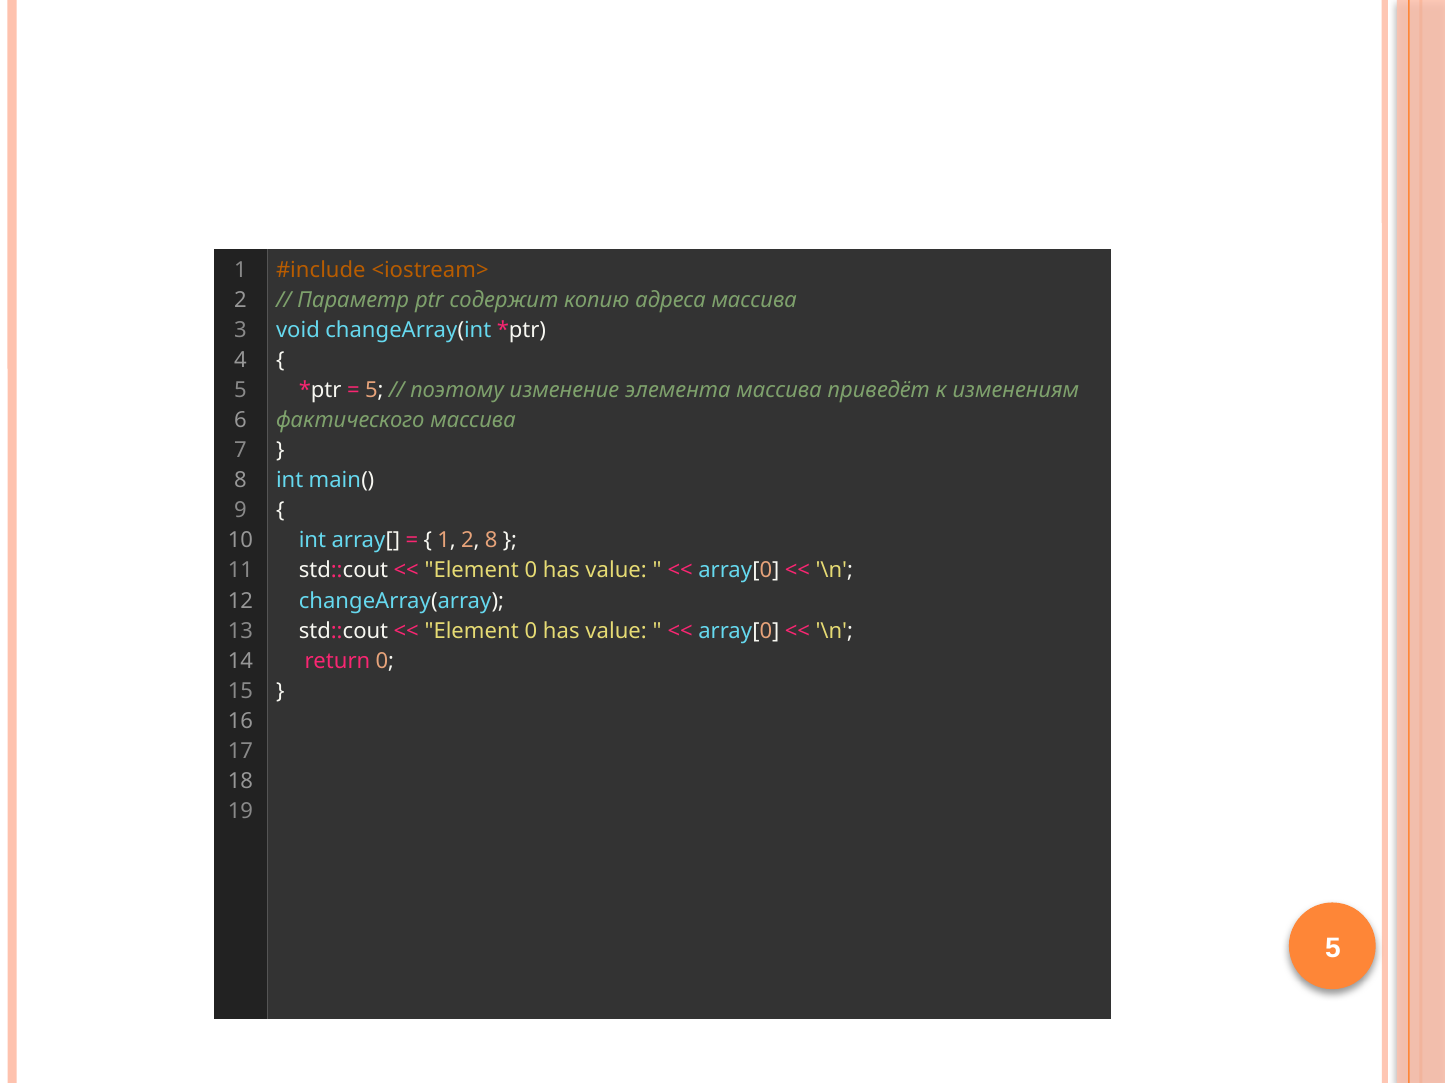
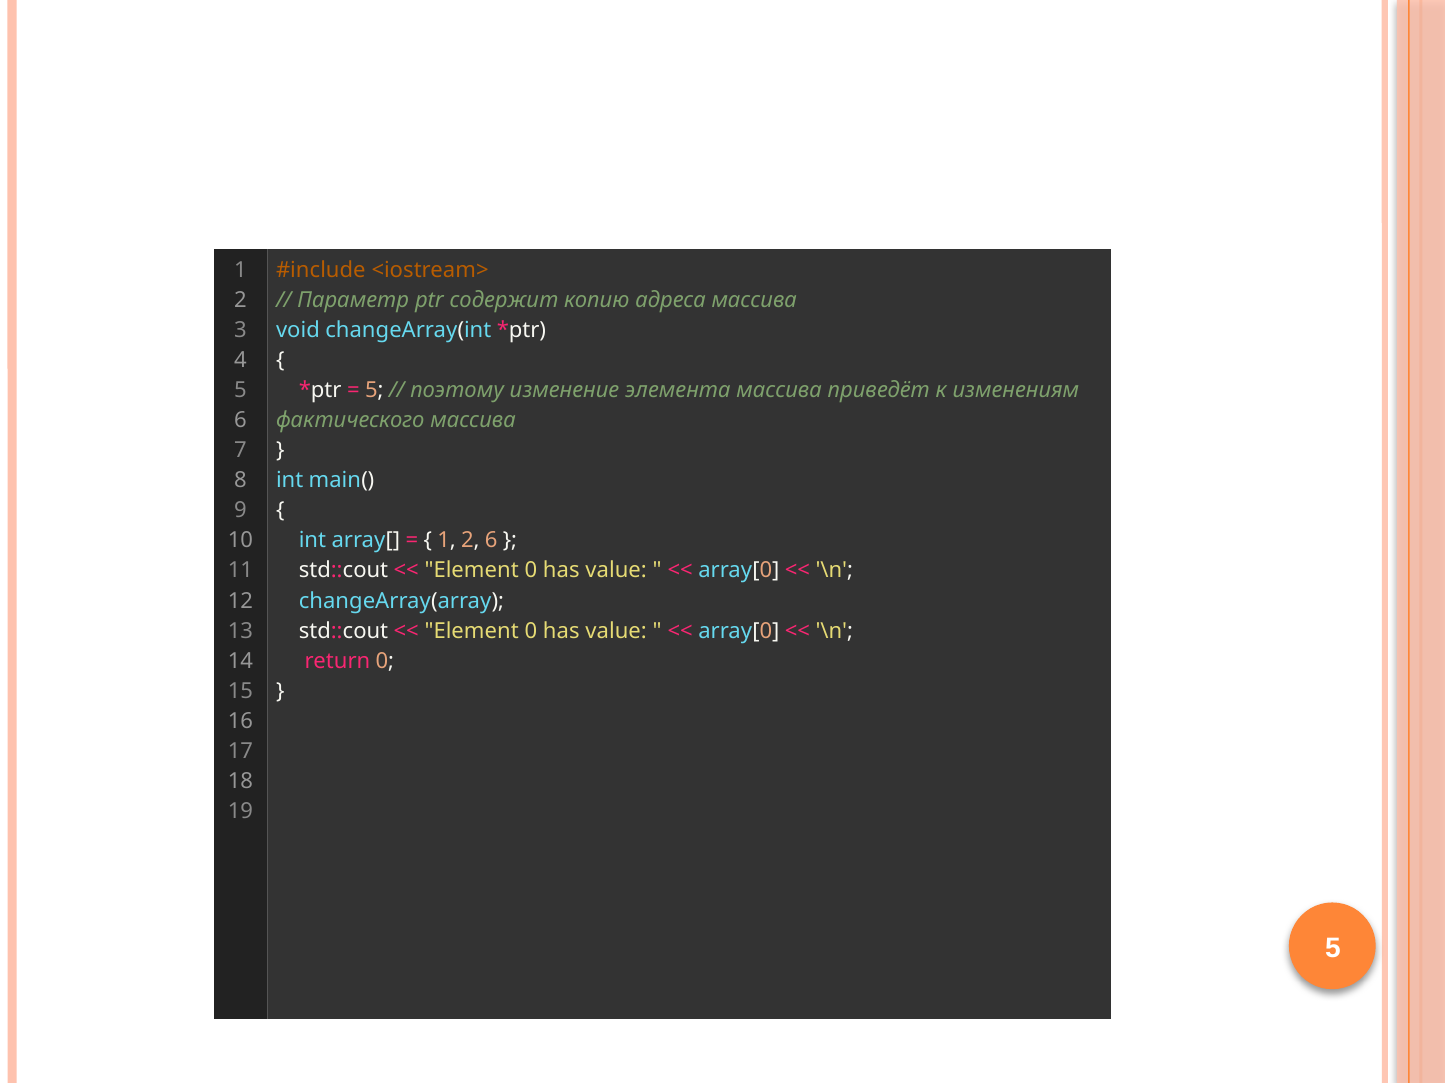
2 8: 8 -> 6 (491, 541)
